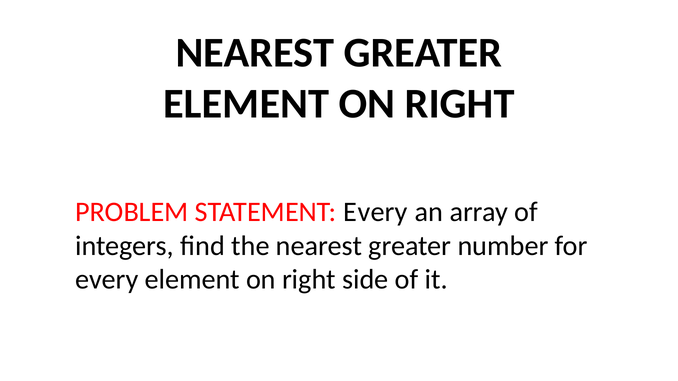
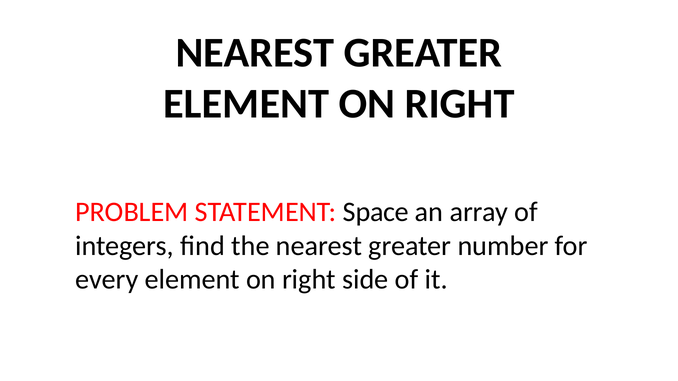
STATEMENT Every: Every -> Space (376, 212)
